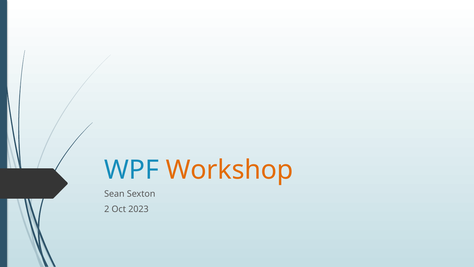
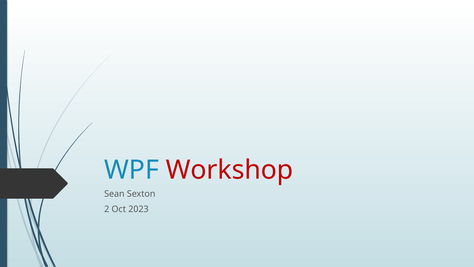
Workshop colour: orange -> red (230, 170)
